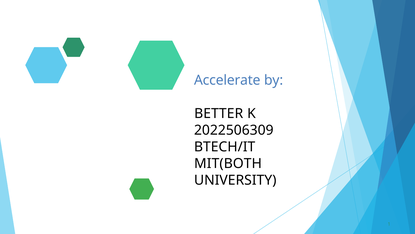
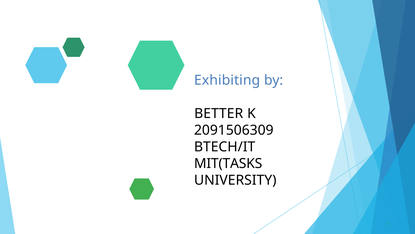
Accelerate: Accelerate -> Exhibiting (227, 80)
2022506309: 2022506309 -> 2091506309 (234, 130)
MIT(BOTH: MIT(BOTH -> MIT(TASKS (228, 163)
